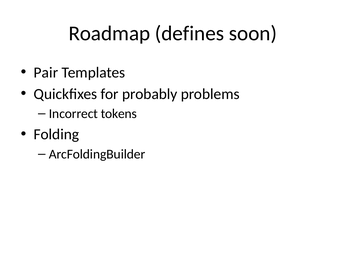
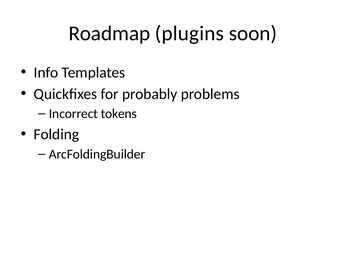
defines: defines -> plugins (189, 33)
Pair: Pair -> Info (46, 73)
